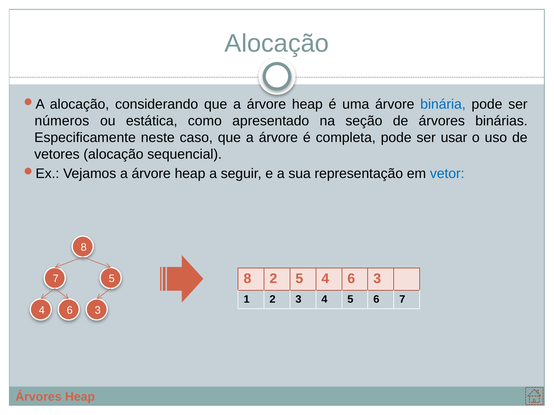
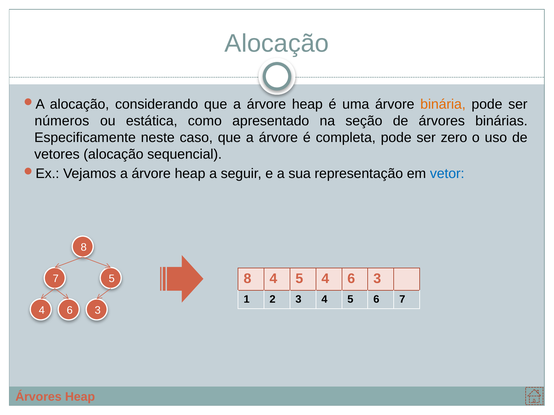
binária colour: blue -> orange (443, 105)
usar: usar -> zero (454, 138)
8 2: 2 -> 4 (273, 279)
